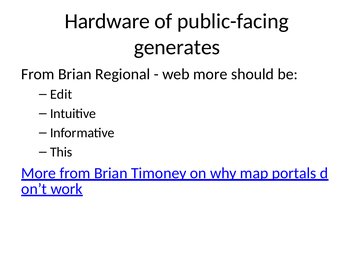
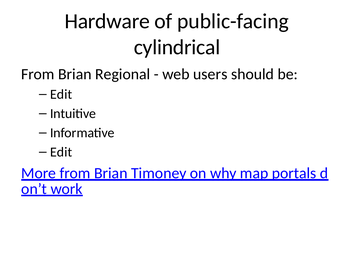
generates: generates -> cylindrical (177, 47)
web more: more -> users (210, 74)
This: This -> Edit (61, 152)
